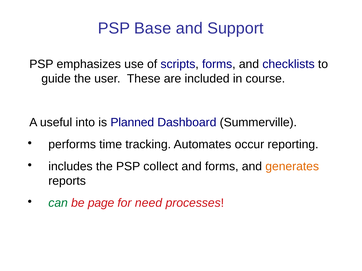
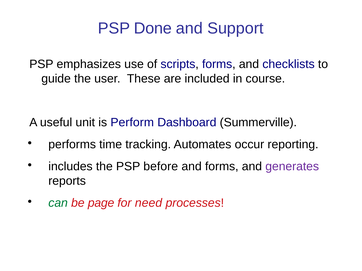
Base: Base -> Done (153, 28)
into: into -> unit (85, 123)
Planned: Planned -> Perform (132, 123)
collect: collect -> before (161, 167)
generates colour: orange -> purple (292, 167)
